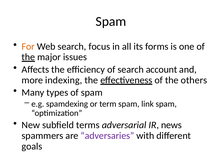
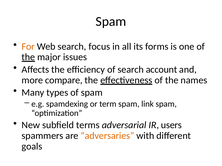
indexing: indexing -> compare (64, 80)
others: others -> names (194, 80)
news: news -> users (171, 125)
adversaries colour: purple -> orange (107, 136)
